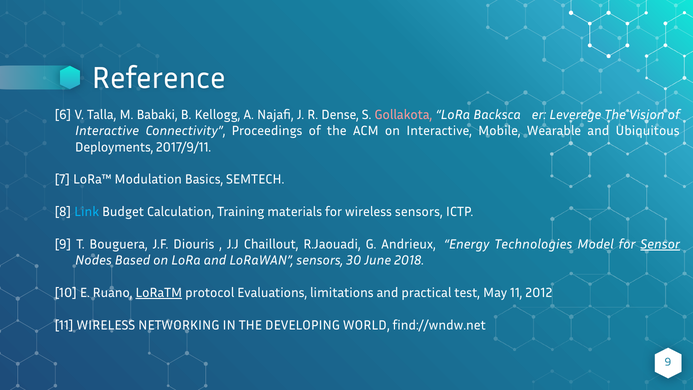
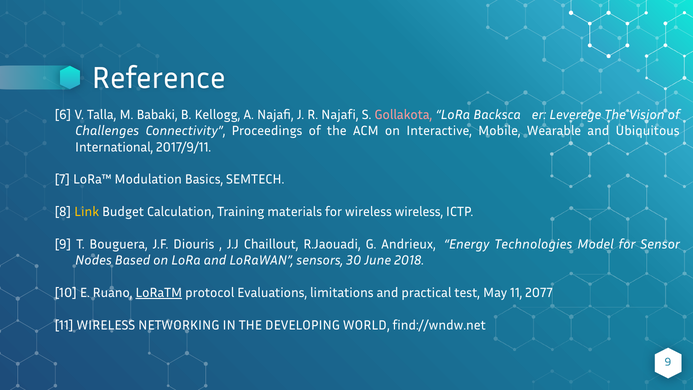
R Dense: Dense -> Najafi (340, 115)
Interactive: Interactive -> Challenges (107, 131)
Deployments: Deployments -> International (114, 147)
Link colour: light blue -> yellow (87, 212)
wireless sensors: sensors -> wireless (419, 212)
Sensor underline: present -> none (660, 244)
2012: 2012 -> 2077 (539, 293)
